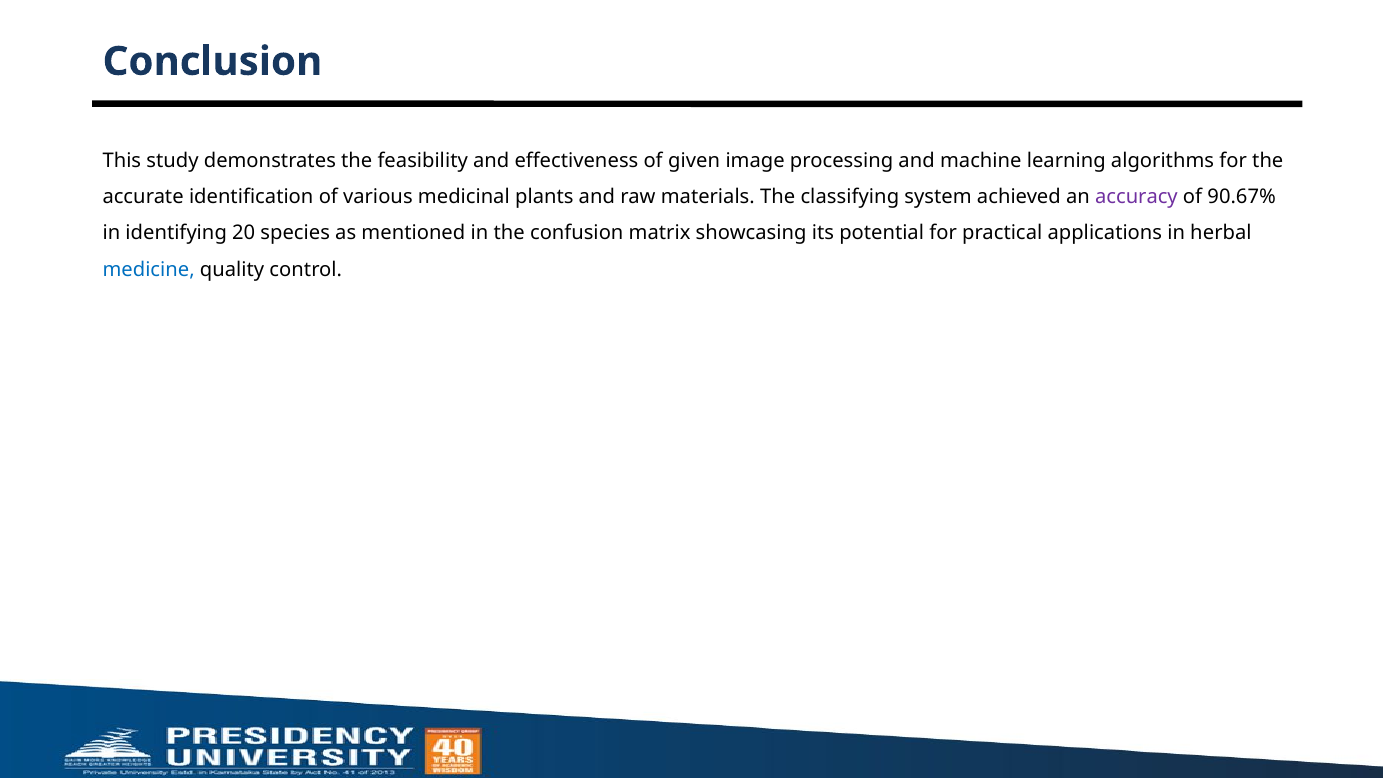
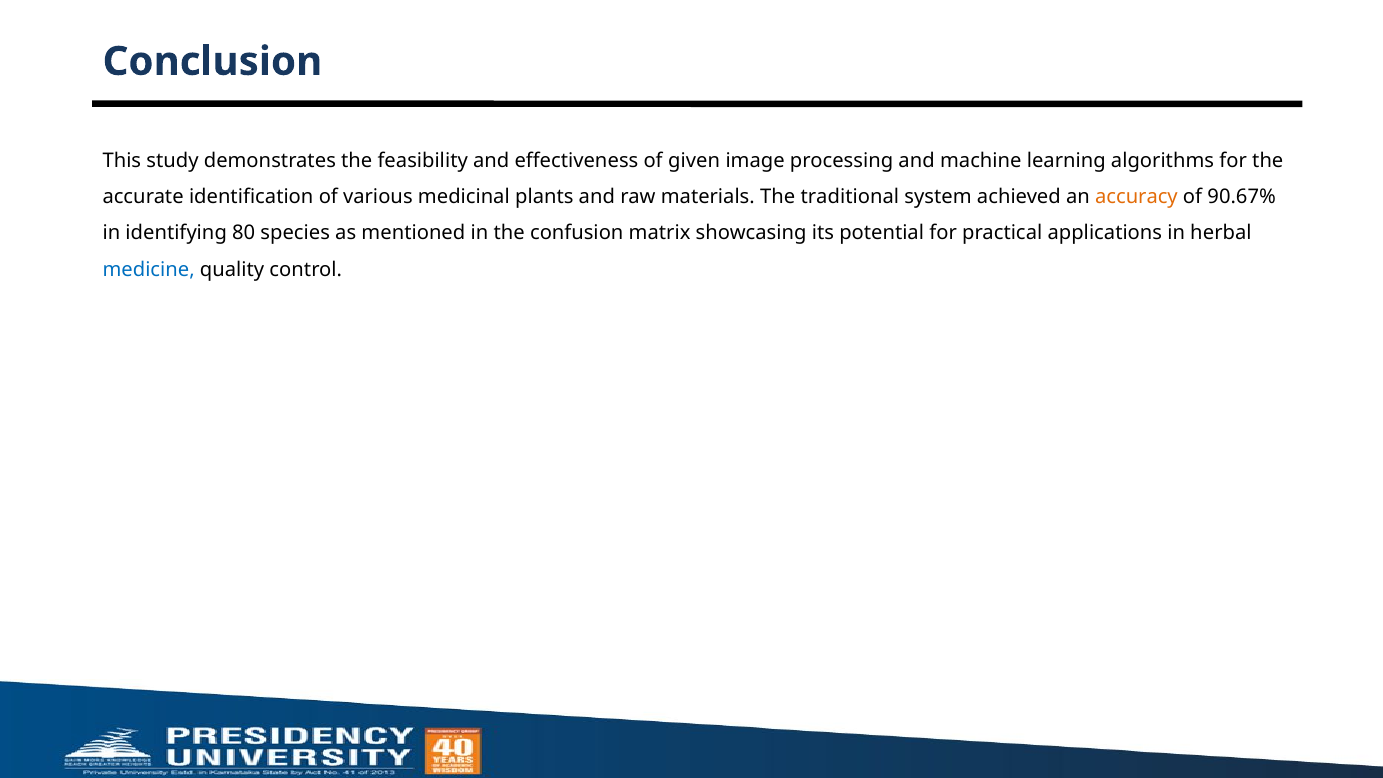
classifying: classifying -> traditional (850, 197)
accuracy colour: purple -> orange (1136, 197)
20: 20 -> 80 (244, 233)
